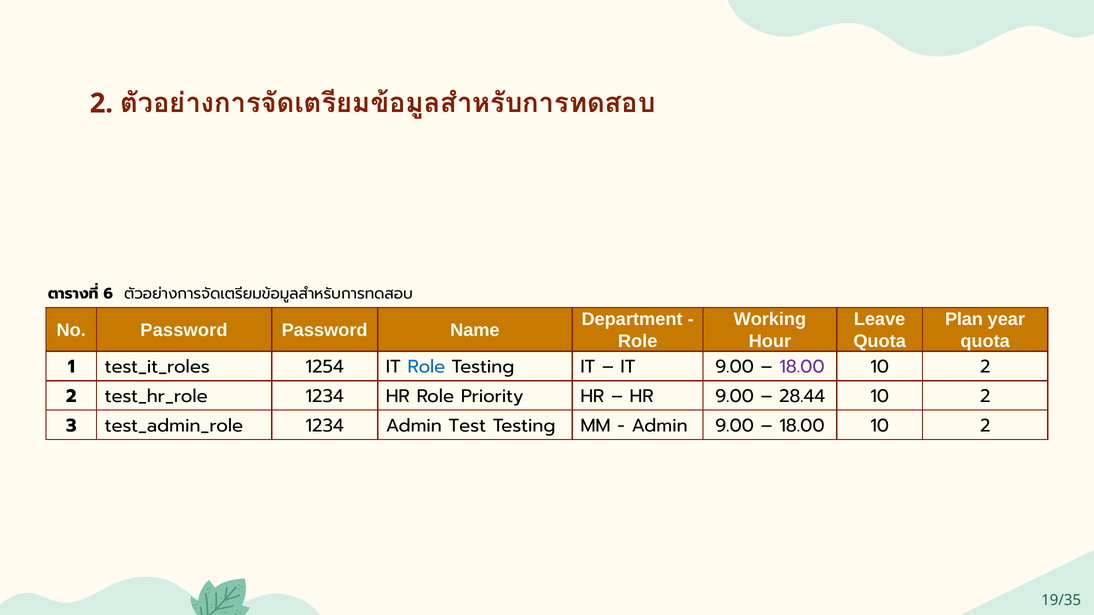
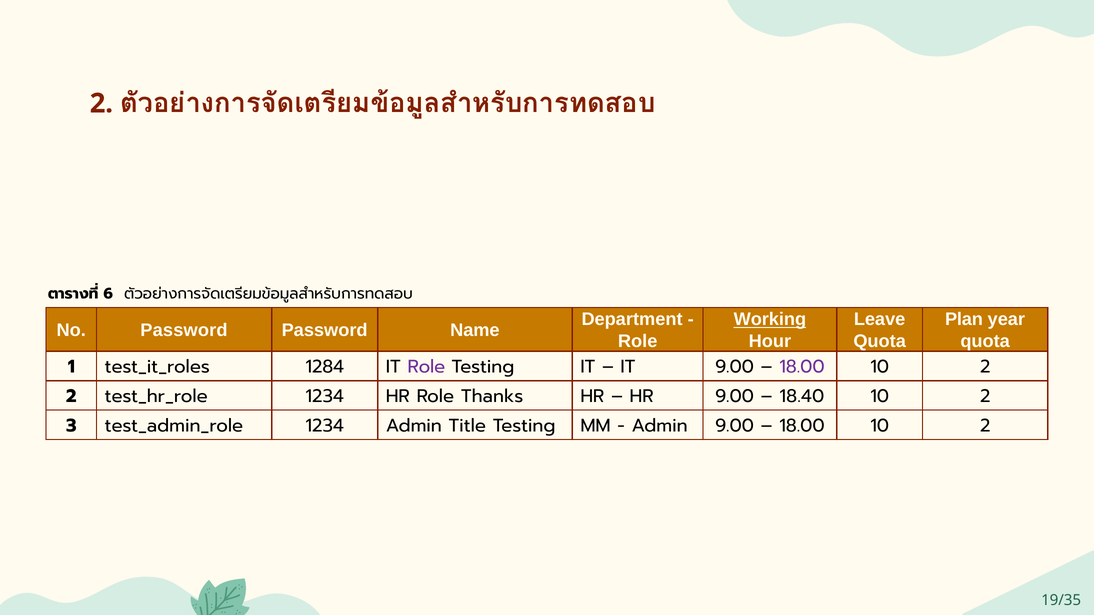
Working underline: none -> present (770, 320)
1254: 1254 -> 1284 (325, 367)
Role colour: blue -> purple (426, 367)
Priority: Priority -> Thanks (492, 397)
28.44: 28.44 -> 18.40 (802, 397)
Test: Test -> Title (467, 426)
